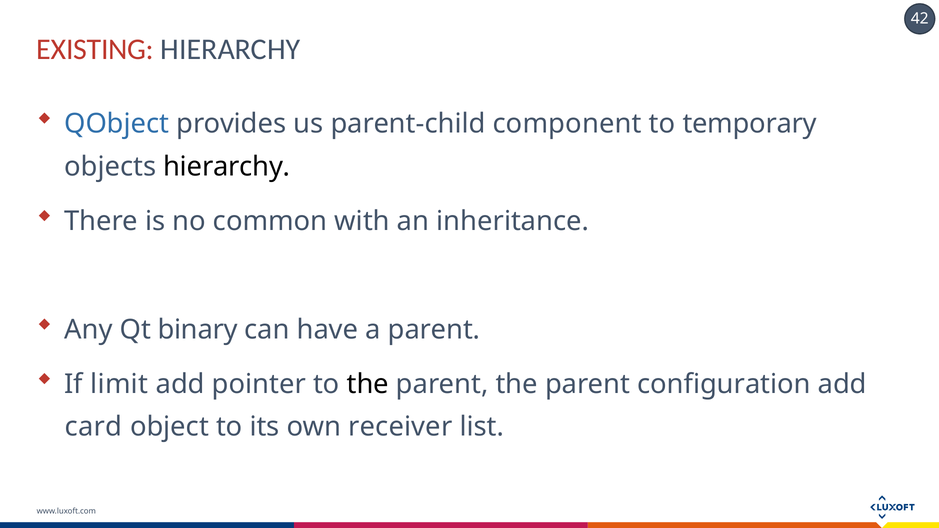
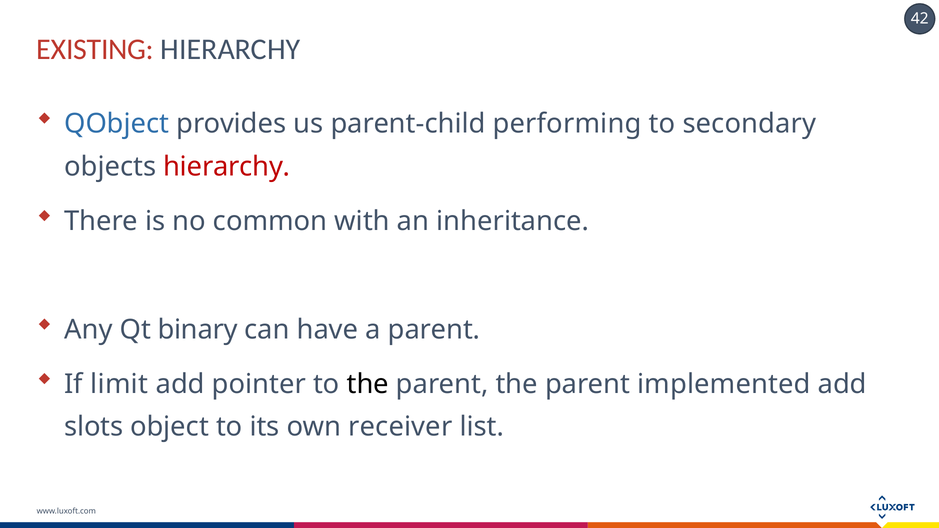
component: component -> performing (567, 124)
temporary: temporary -> secondary (749, 124)
hierarchy colour: black -> red (227, 167)
configuration: configuration -> implemented (724, 384)
card: card -> slots (94, 427)
